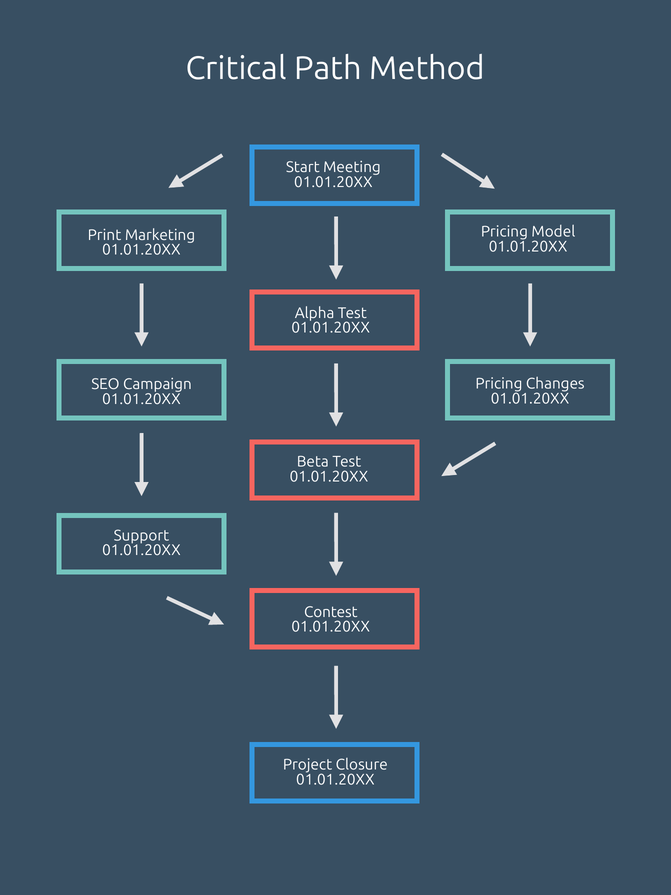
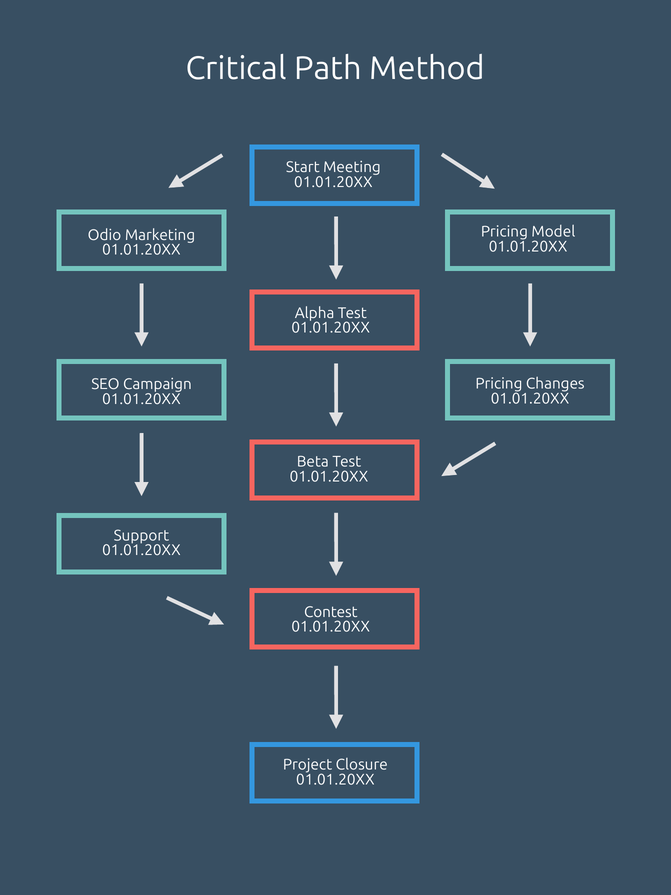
Print: Print -> Odio (104, 235)
